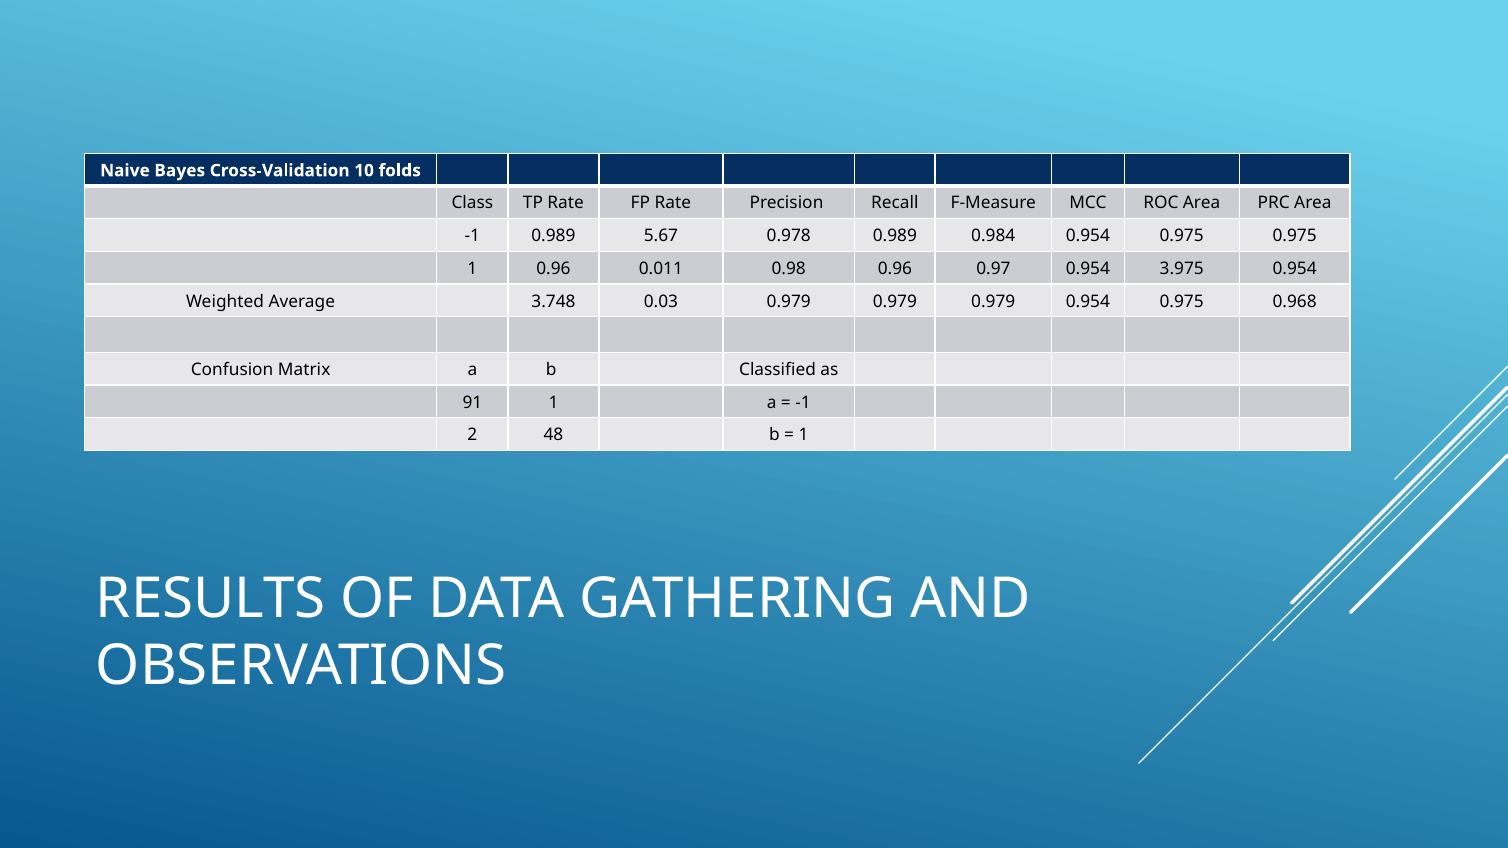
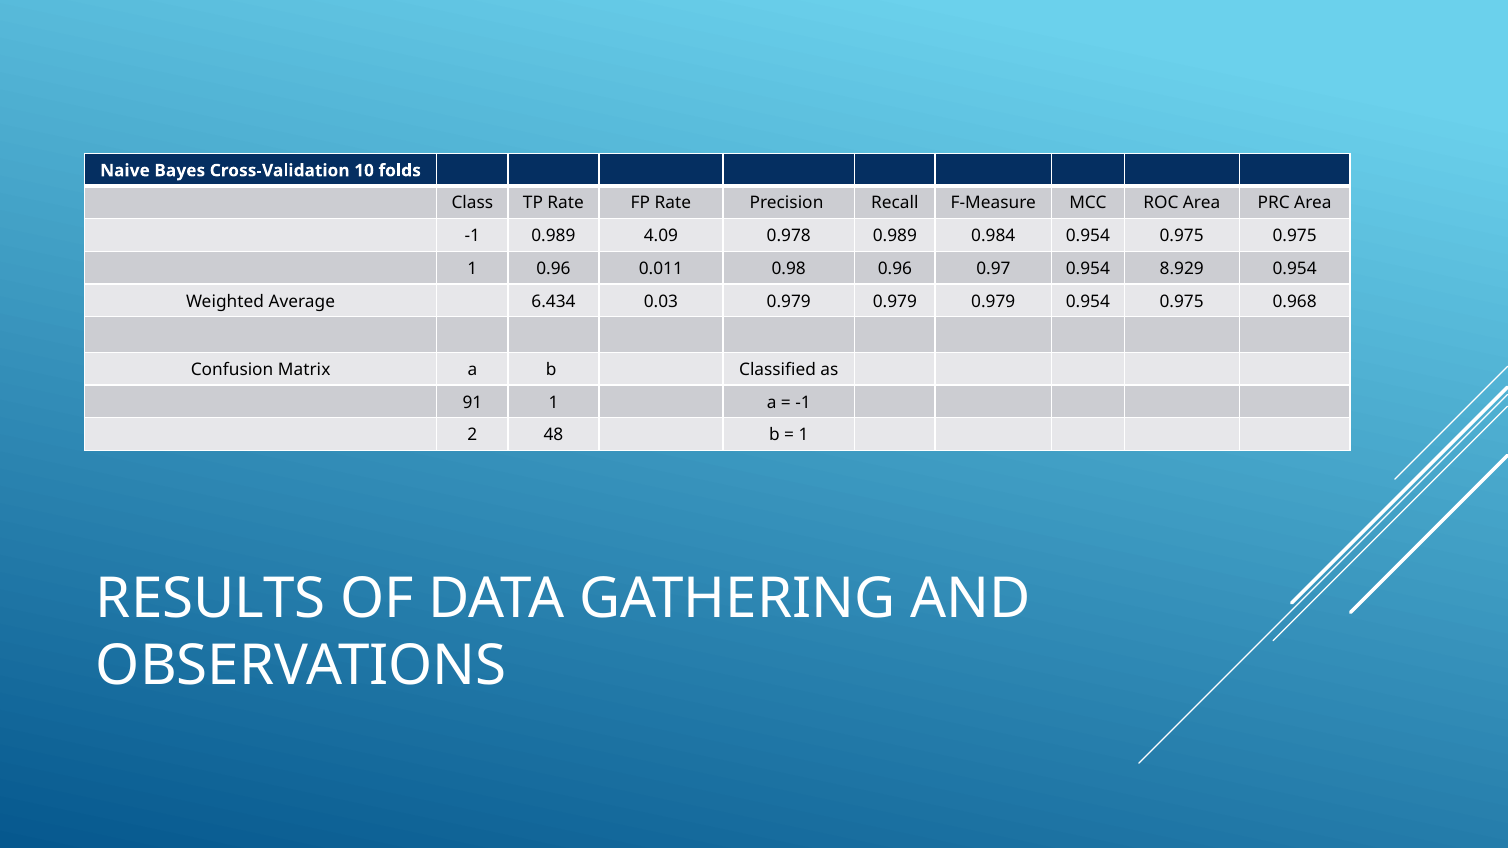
5.67: 5.67 -> 4.09 (661, 236)
3.975: 3.975 -> 8.929 (1182, 269)
3.748: 3.748 -> 6.434 (553, 302)
